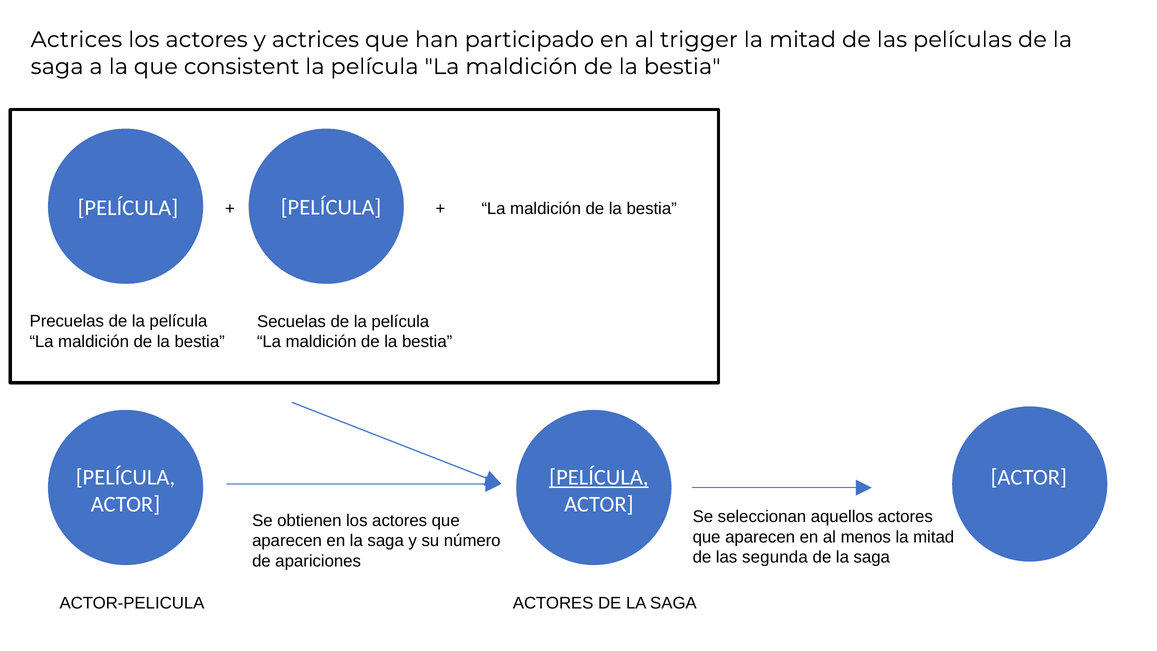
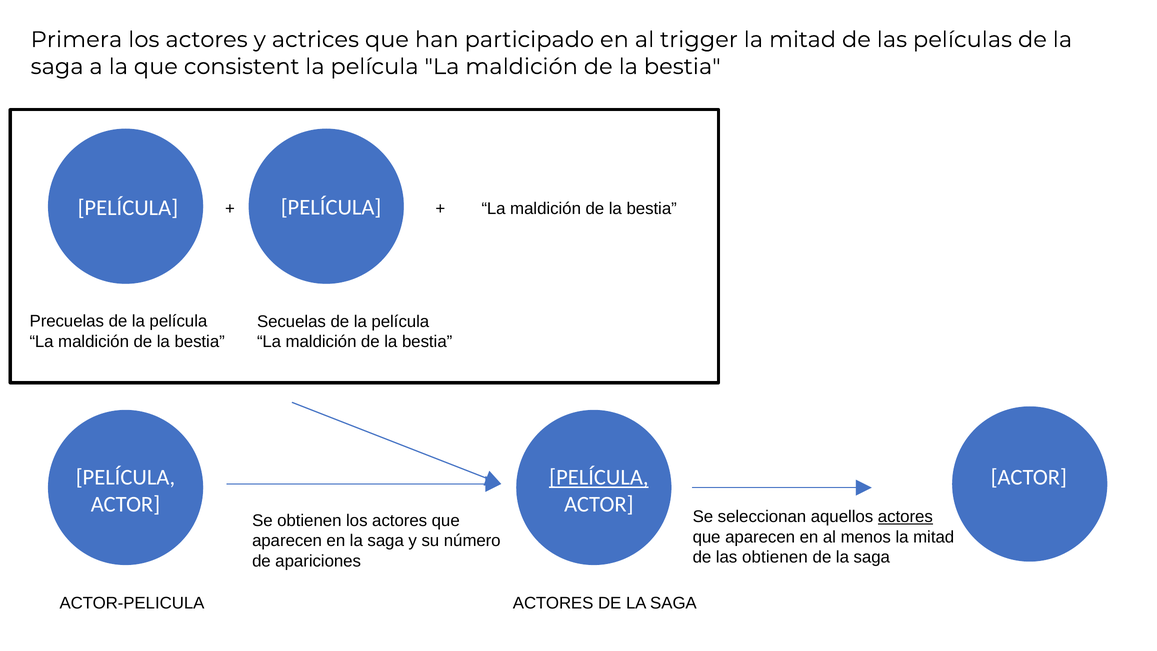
Actrices: Actrices -> Primera (76, 40)
actores underline: none -> present (905, 517)
las segunda: segunda -> obtienen (775, 557)
